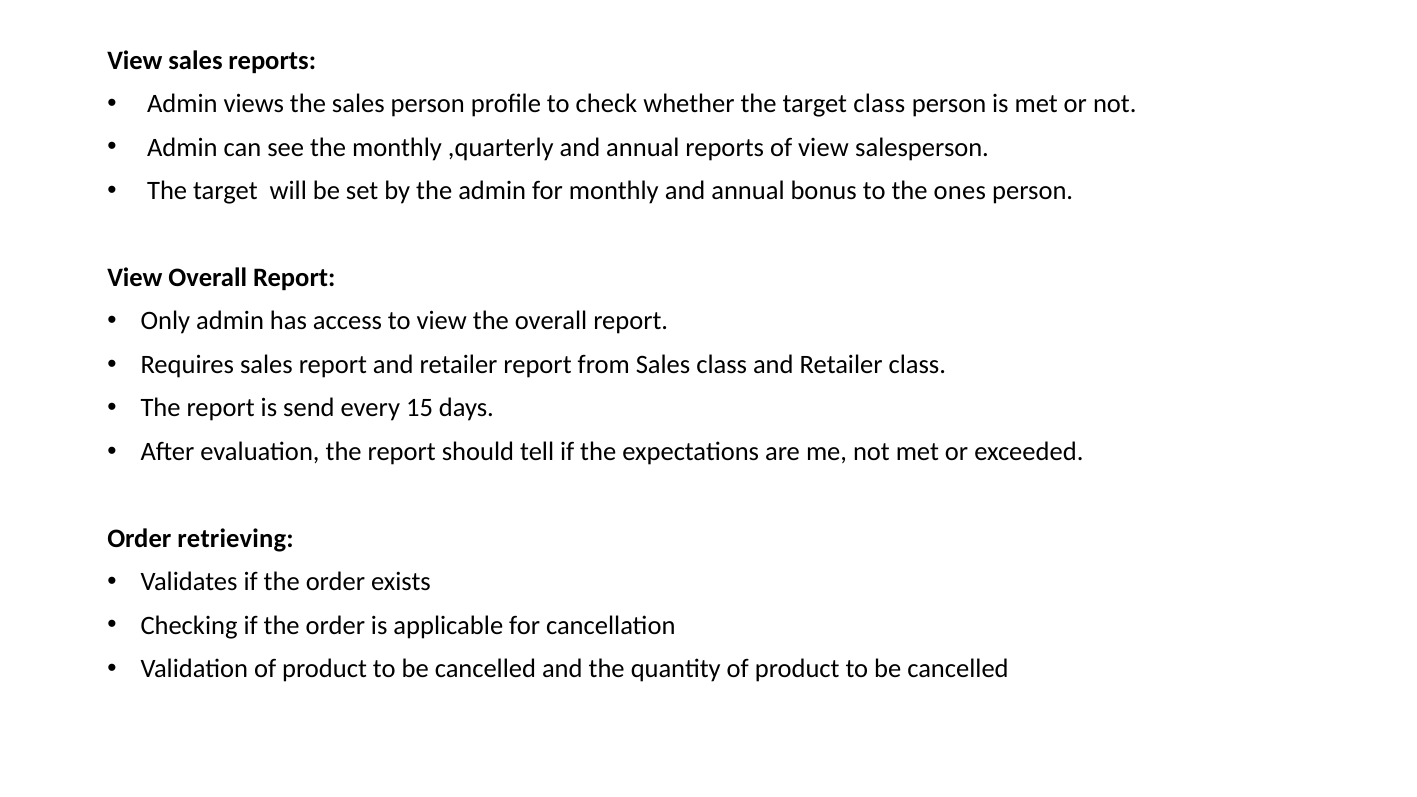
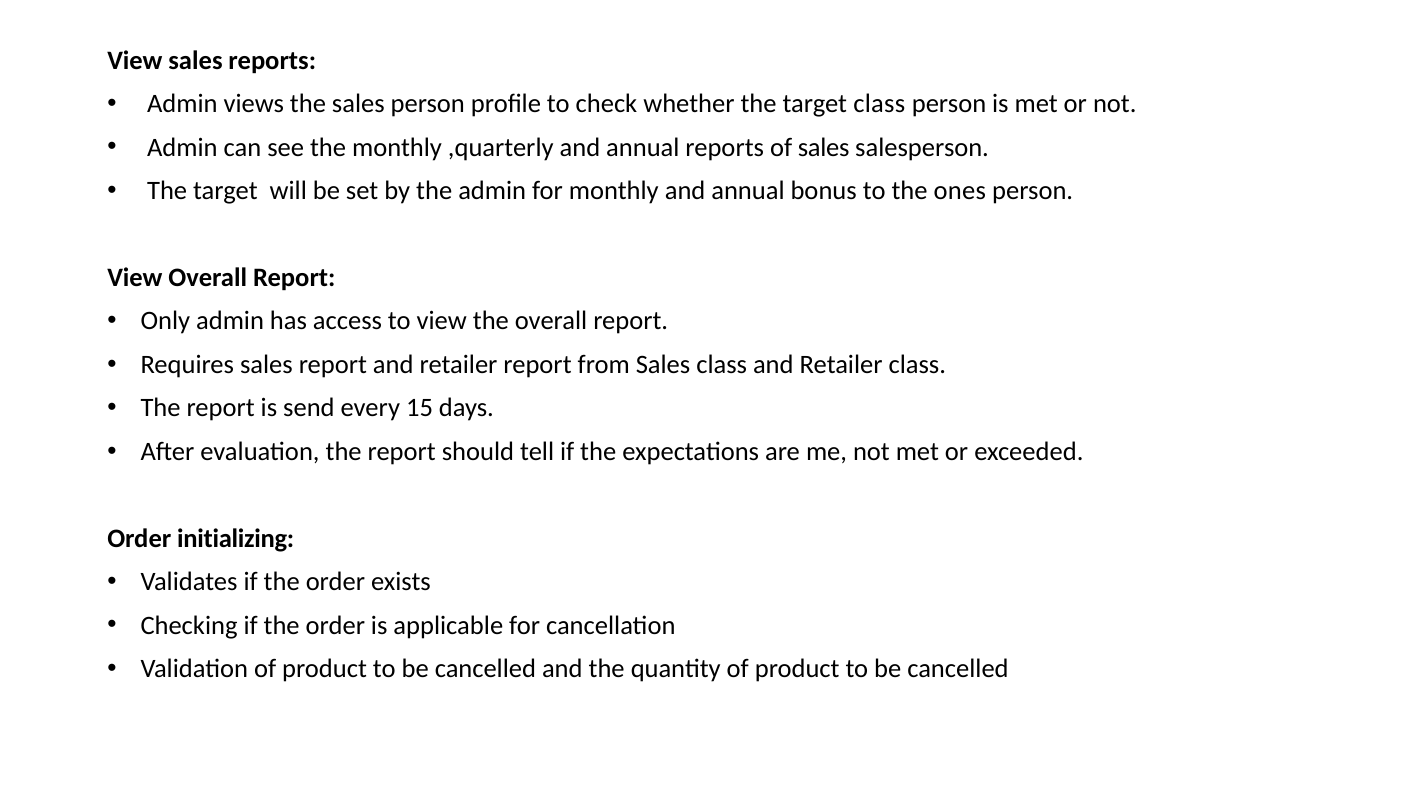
of view: view -> sales (824, 147)
retrieving: retrieving -> initializing (236, 539)
